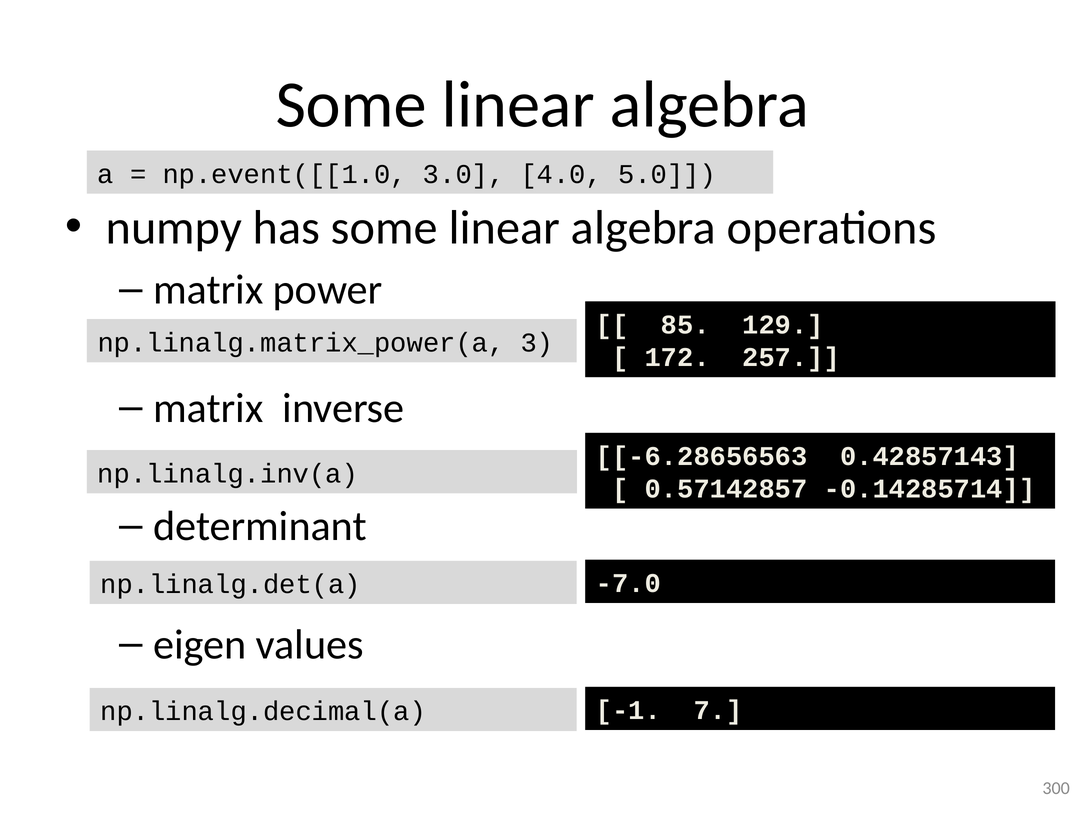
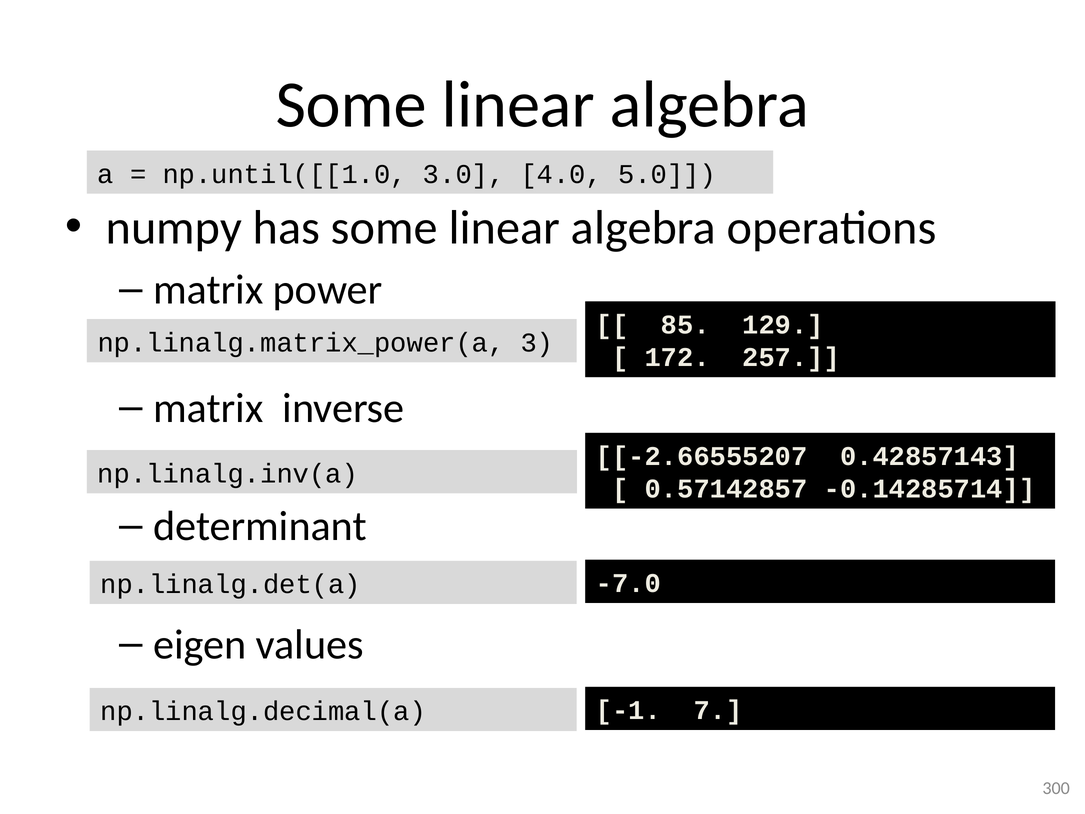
np.event([[1.0: np.event([[1.0 -> np.until([[1.0 (285, 174)
-6.28656563: -6.28656563 -> -2.66555207 (702, 456)
